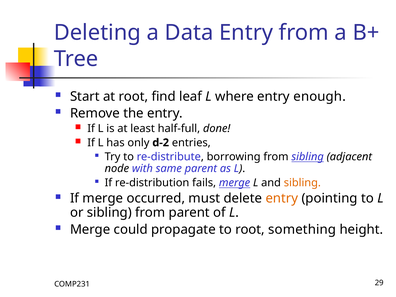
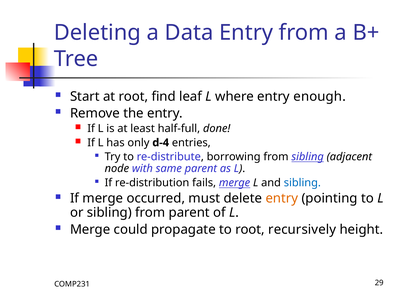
d-2: d-2 -> d-4 (161, 143)
sibling colour: orange -> blue (302, 183)
something: something -> recursively (302, 230)
